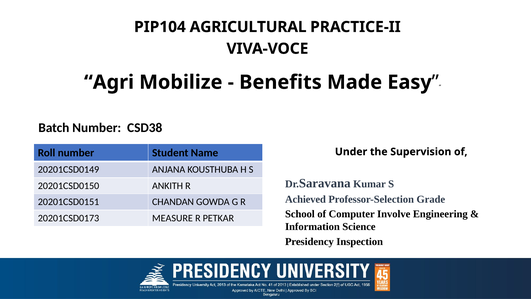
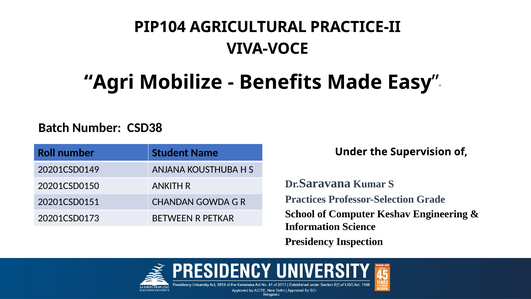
Achieved: Achieved -> Practices (305, 199)
Involve: Involve -> Keshav (394, 214)
MEASURE: MEASURE -> BETWEEN (172, 218)
